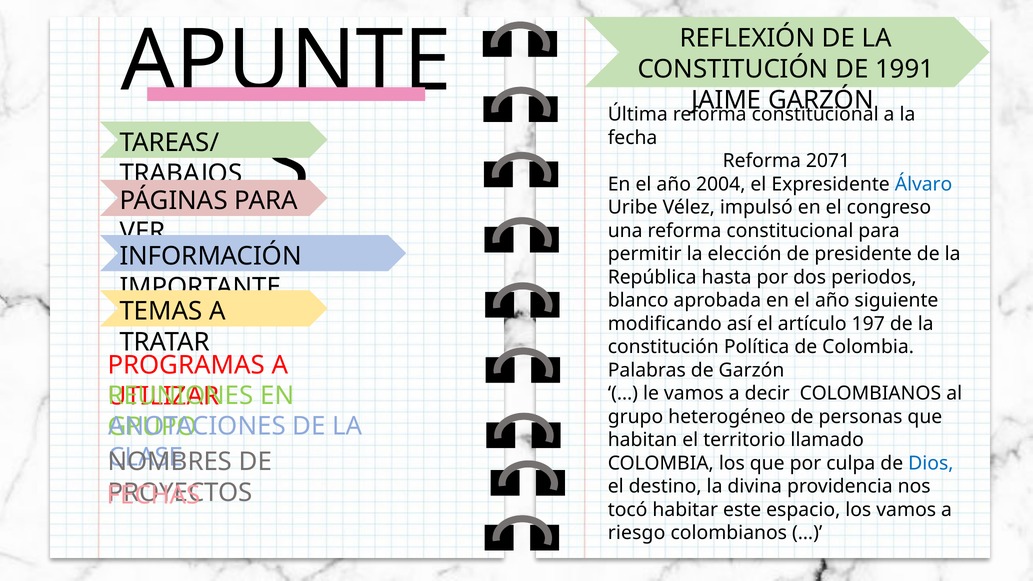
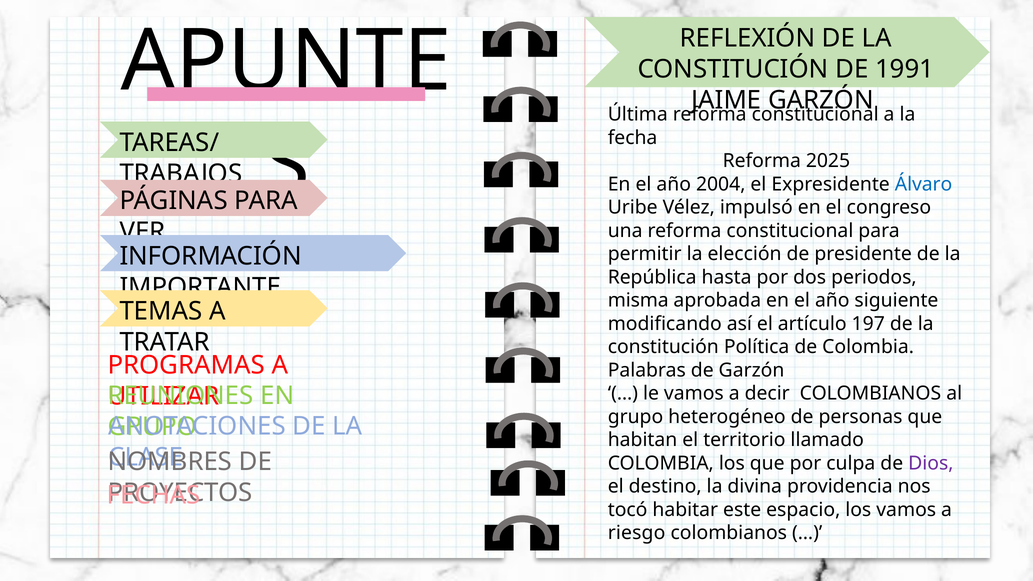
2071: 2071 -> 2025 (828, 161)
blanco: blanco -> misma (638, 301)
Dios colour: blue -> purple (931, 463)
